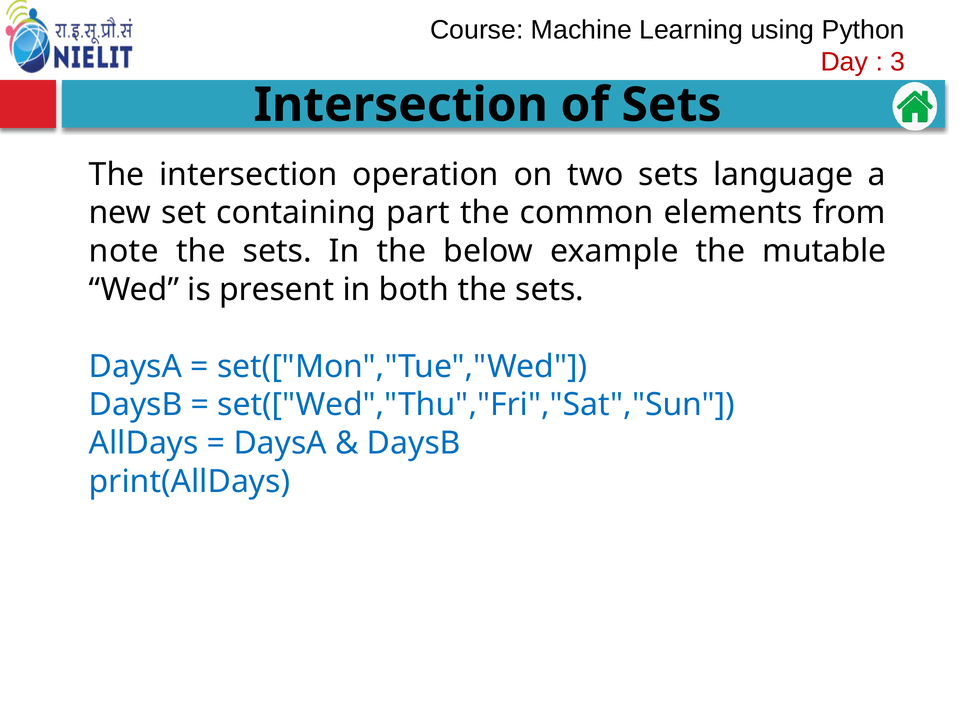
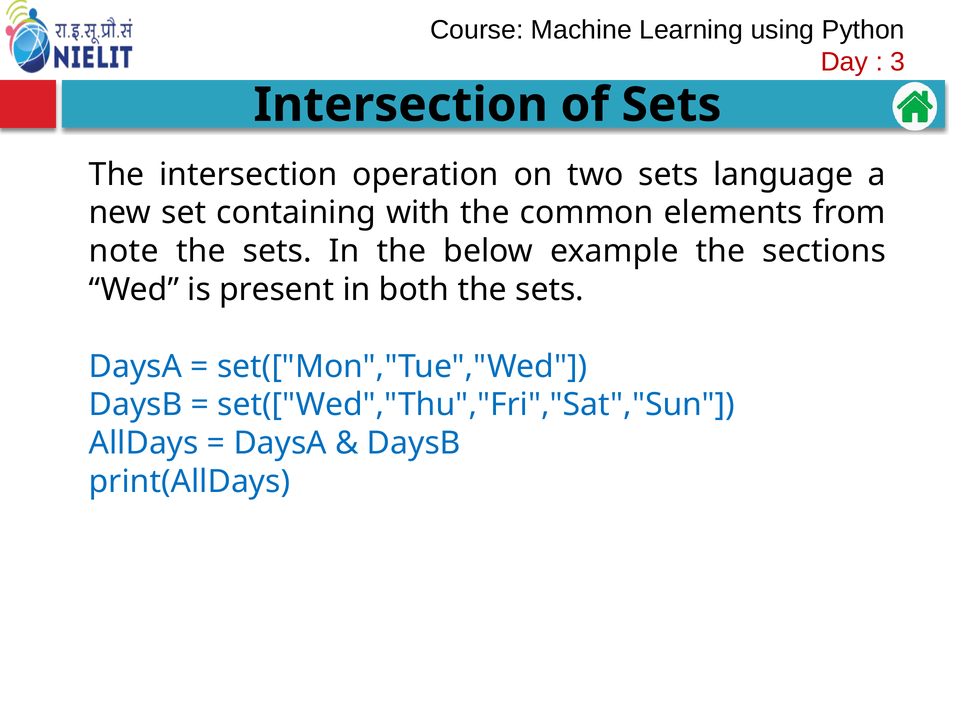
part: part -> with (418, 213)
mutable: mutable -> sections (824, 251)
